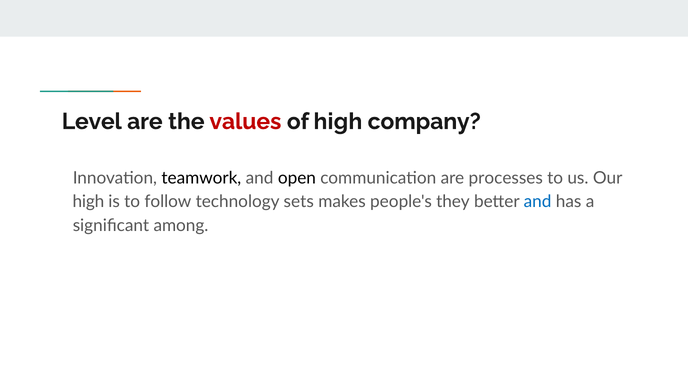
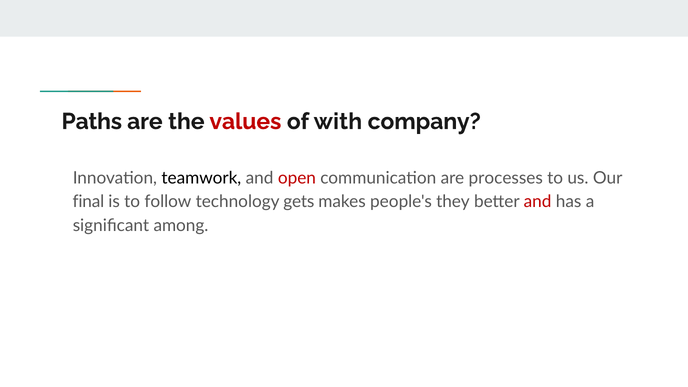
Level: Level -> Paths (92, 121)
of high: high -> with (338, 121)
open colour: black -> red (297, 178)
high: high -> final (88, 202)
sets: sets -> gets (299, 202)
and colour: blue -> red (538, 202)
